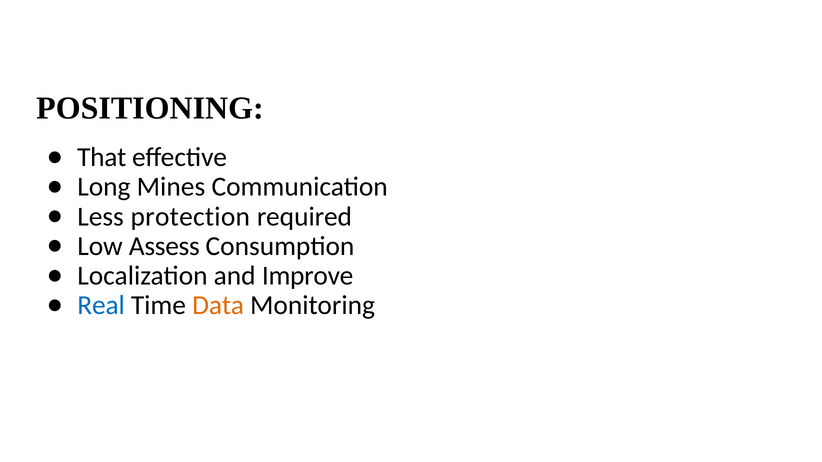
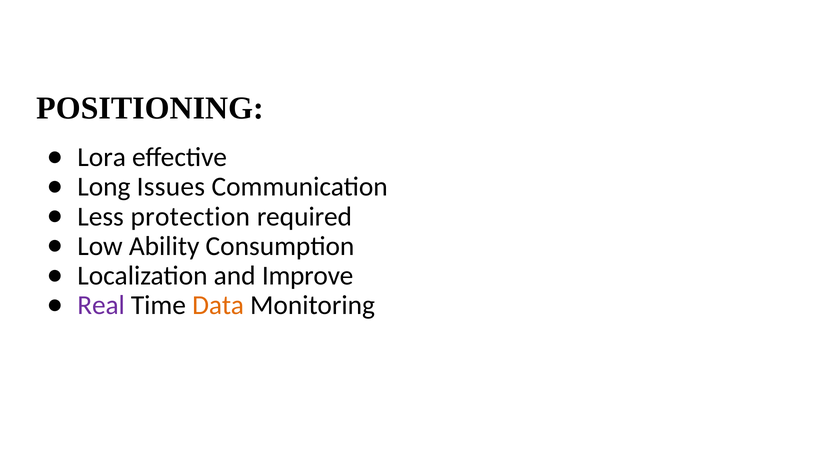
That: That -> Lora (102, 157)
Mines: Mines -> Issues (171, 187)
Assess: Assess -> Ability (164, 246)
Real colour: blue -> purple (101, 305)
